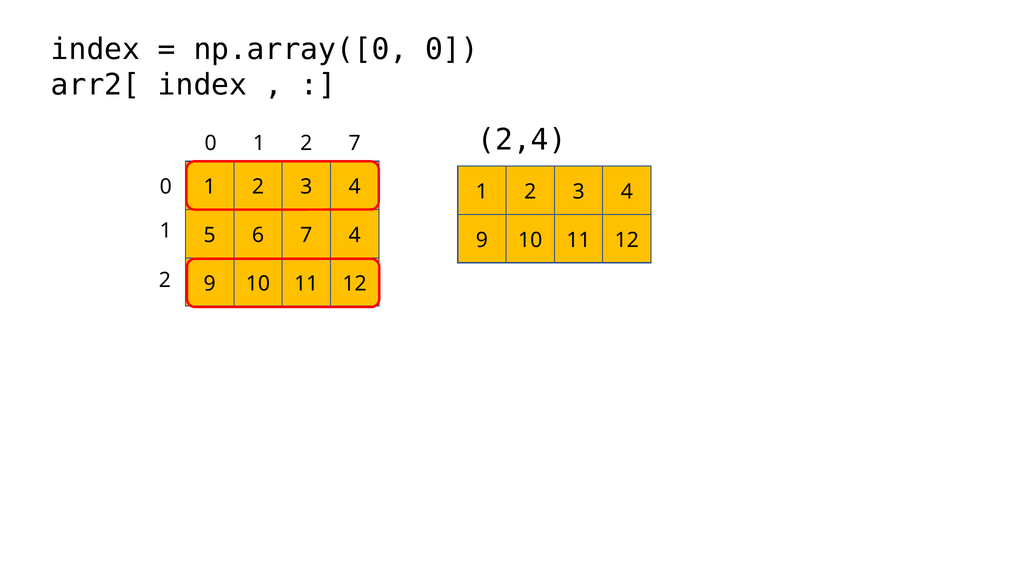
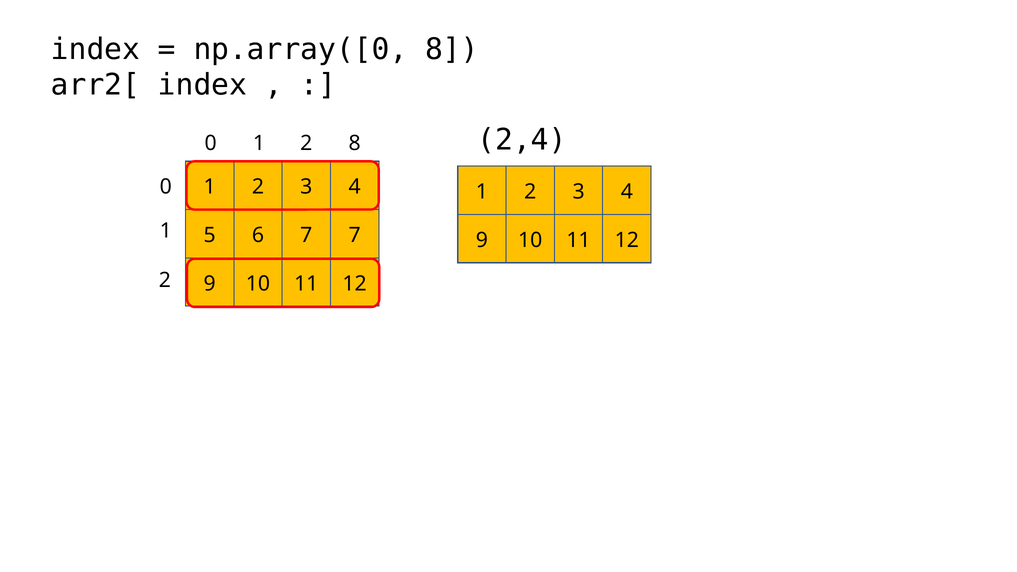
np.array([0 0: 0 -> 8 (452, 49)
2 7: 7 -> 8 (355, 143)
7 4: 4 -> 7 (355, 235)
